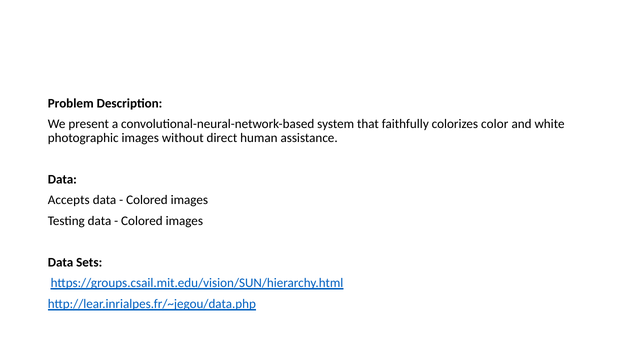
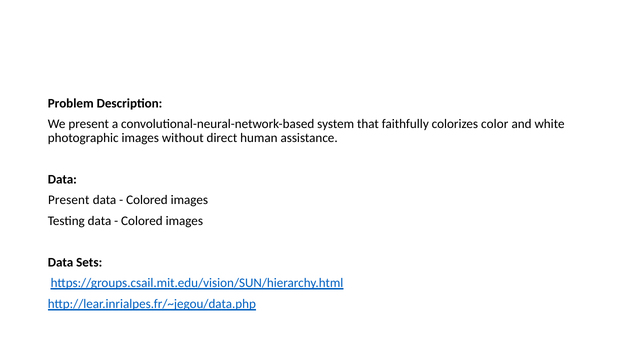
Accepts: Accepts -> Present (69, 200)
